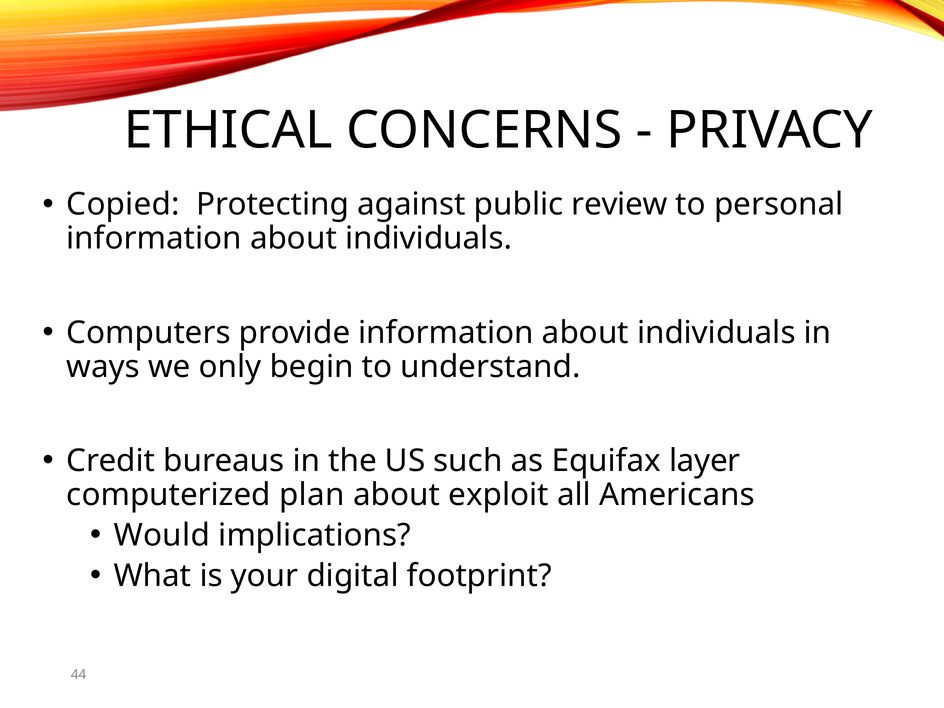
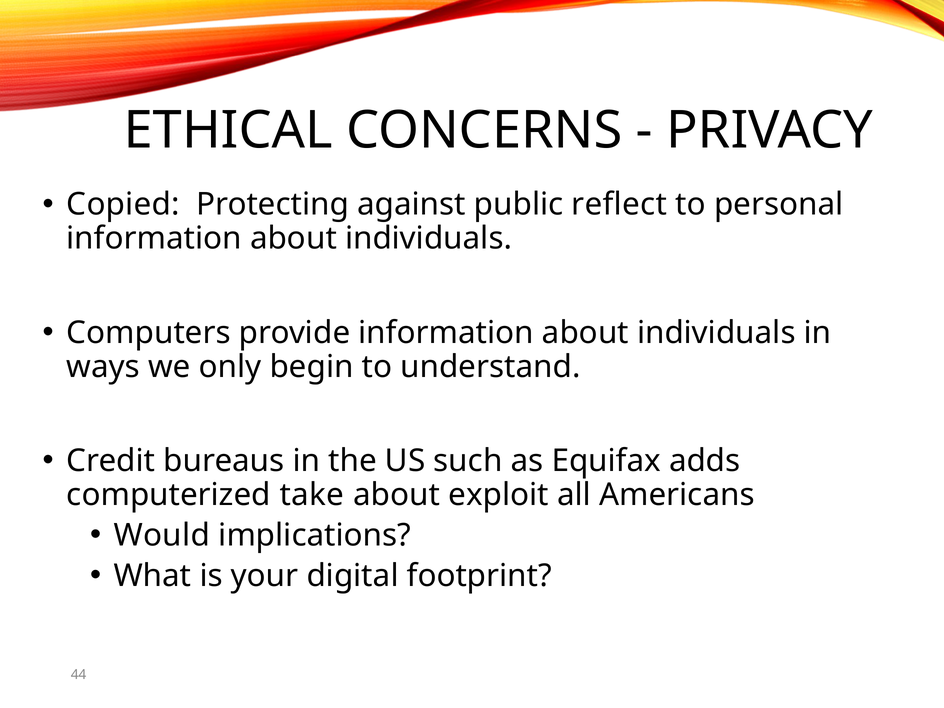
review: review -> reflect (619, 205)
layer: layer -> adds (705, 461)
plan: plan -> take (312, 495)
